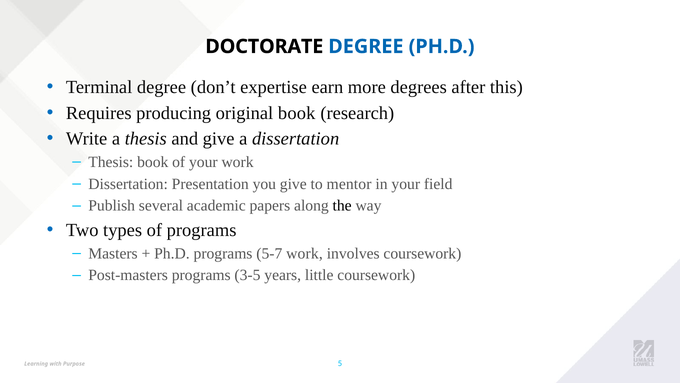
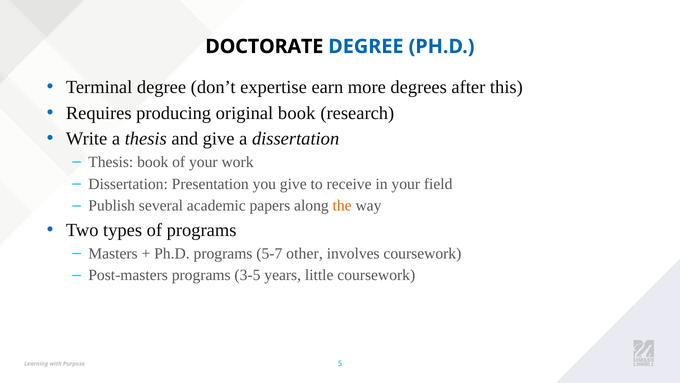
mentor: mentor -> receive (349, 184)
the colour: black -> orange (342, 206)
5-7 work: work -> other (305, 254)
